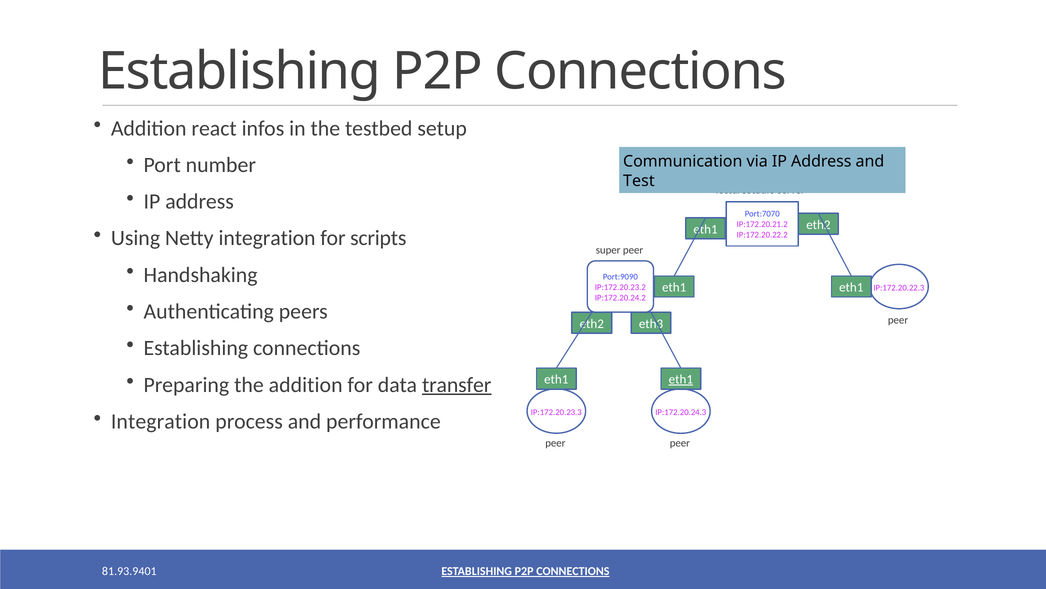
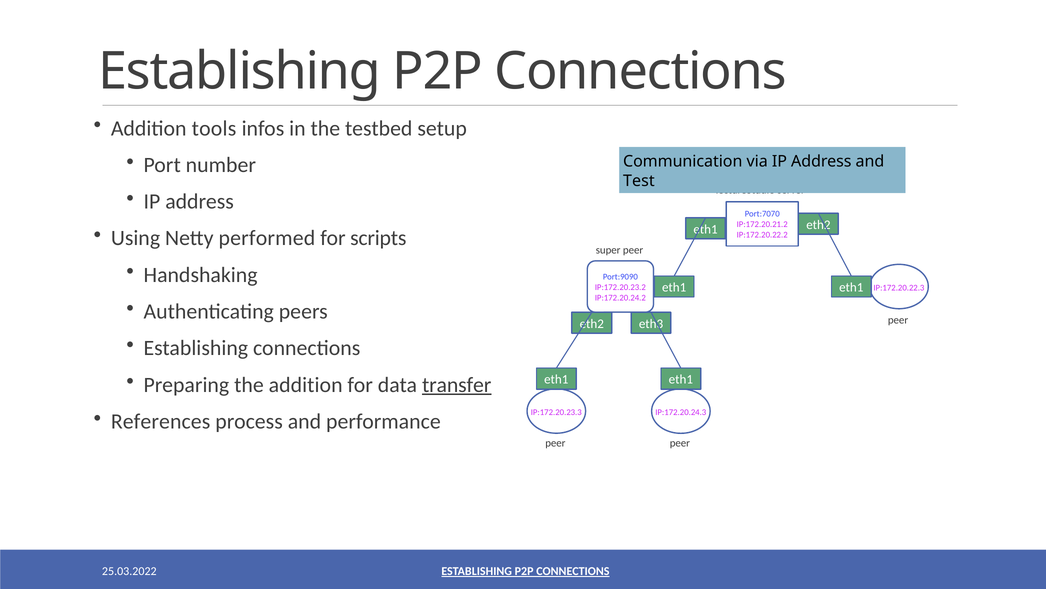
react: react -> tools (214, 128)
Netty integration: integration -> performed (267, 238)
eth1 underline: present -> none (681, 379)
Integration: Integration -> References (161, 421)
81.93.9401: 81.93.9401 -> 25.03.2022 (129, 571)
